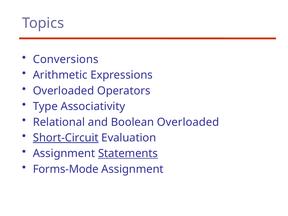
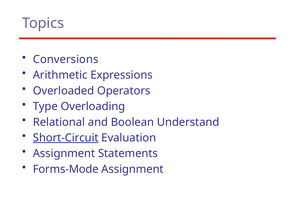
Associativity: Associativity -> Overloading (93, 106)
Boolean Overloaded: Overloaded -> Understand (188, 122)
Statements underline: present -> none (128, 154)
